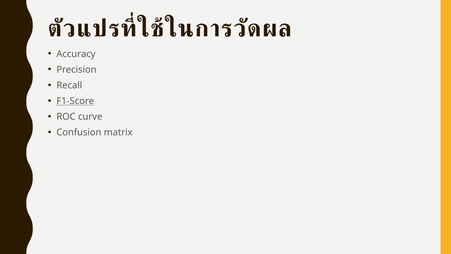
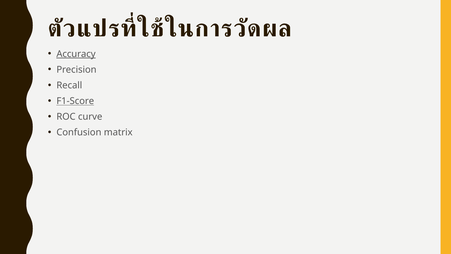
Accuracy underline: none -> present (76, 54)
